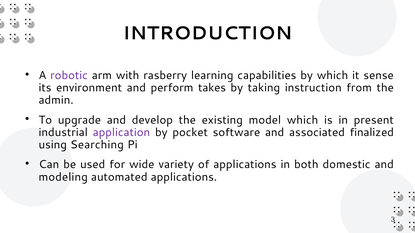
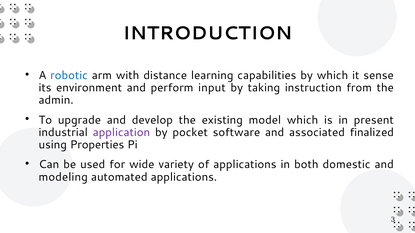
robotic colour: purple -> blue (69, 76)
rasberry: rasberry -> distance (165, 76)
takes: takes -> input (212, 88)
Searching: Searching -> Properties (97, 145)
